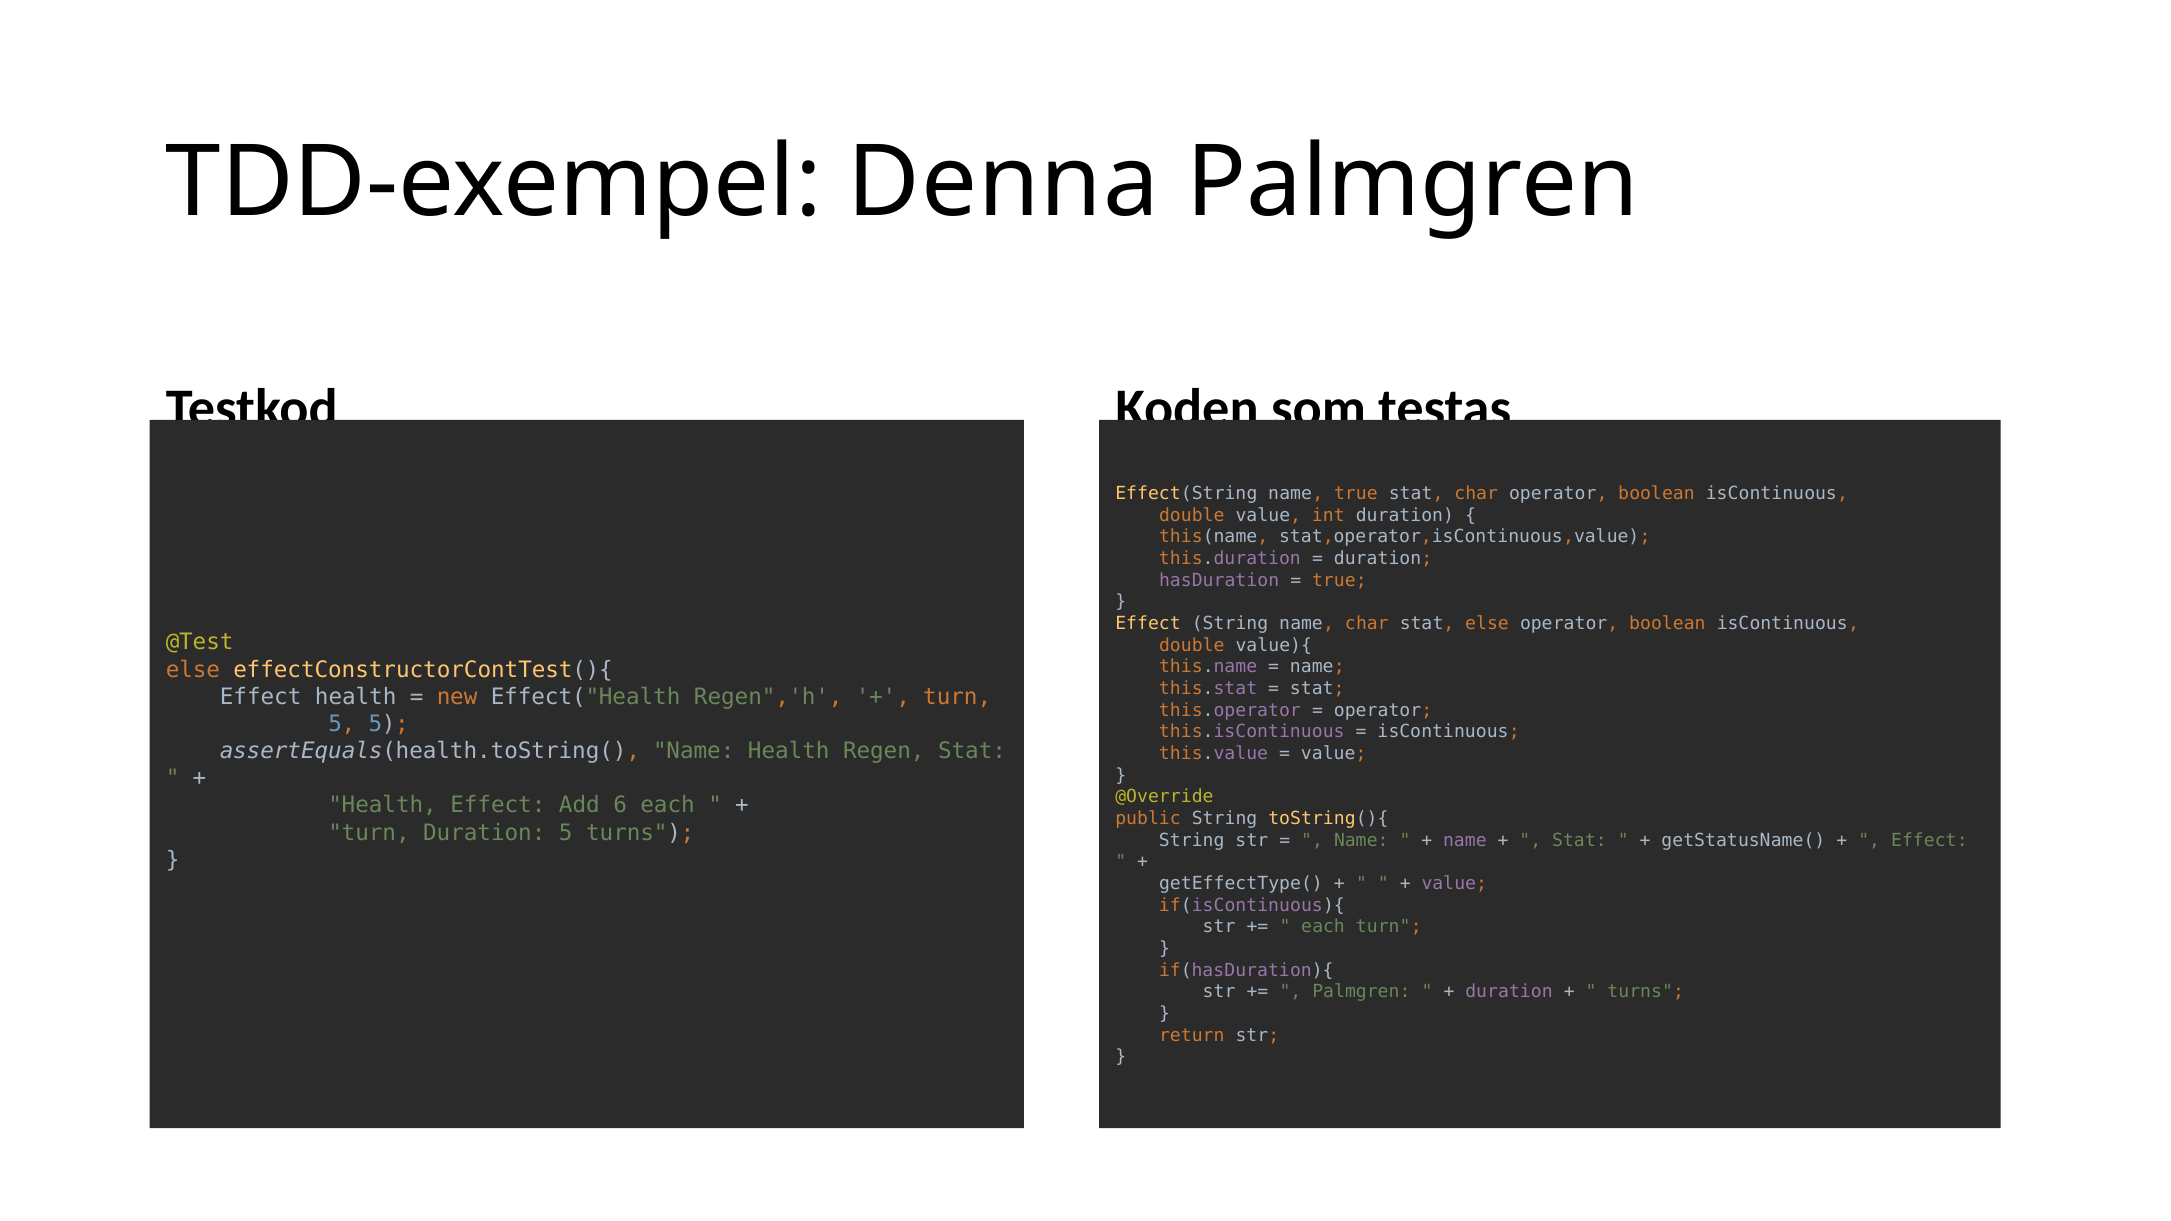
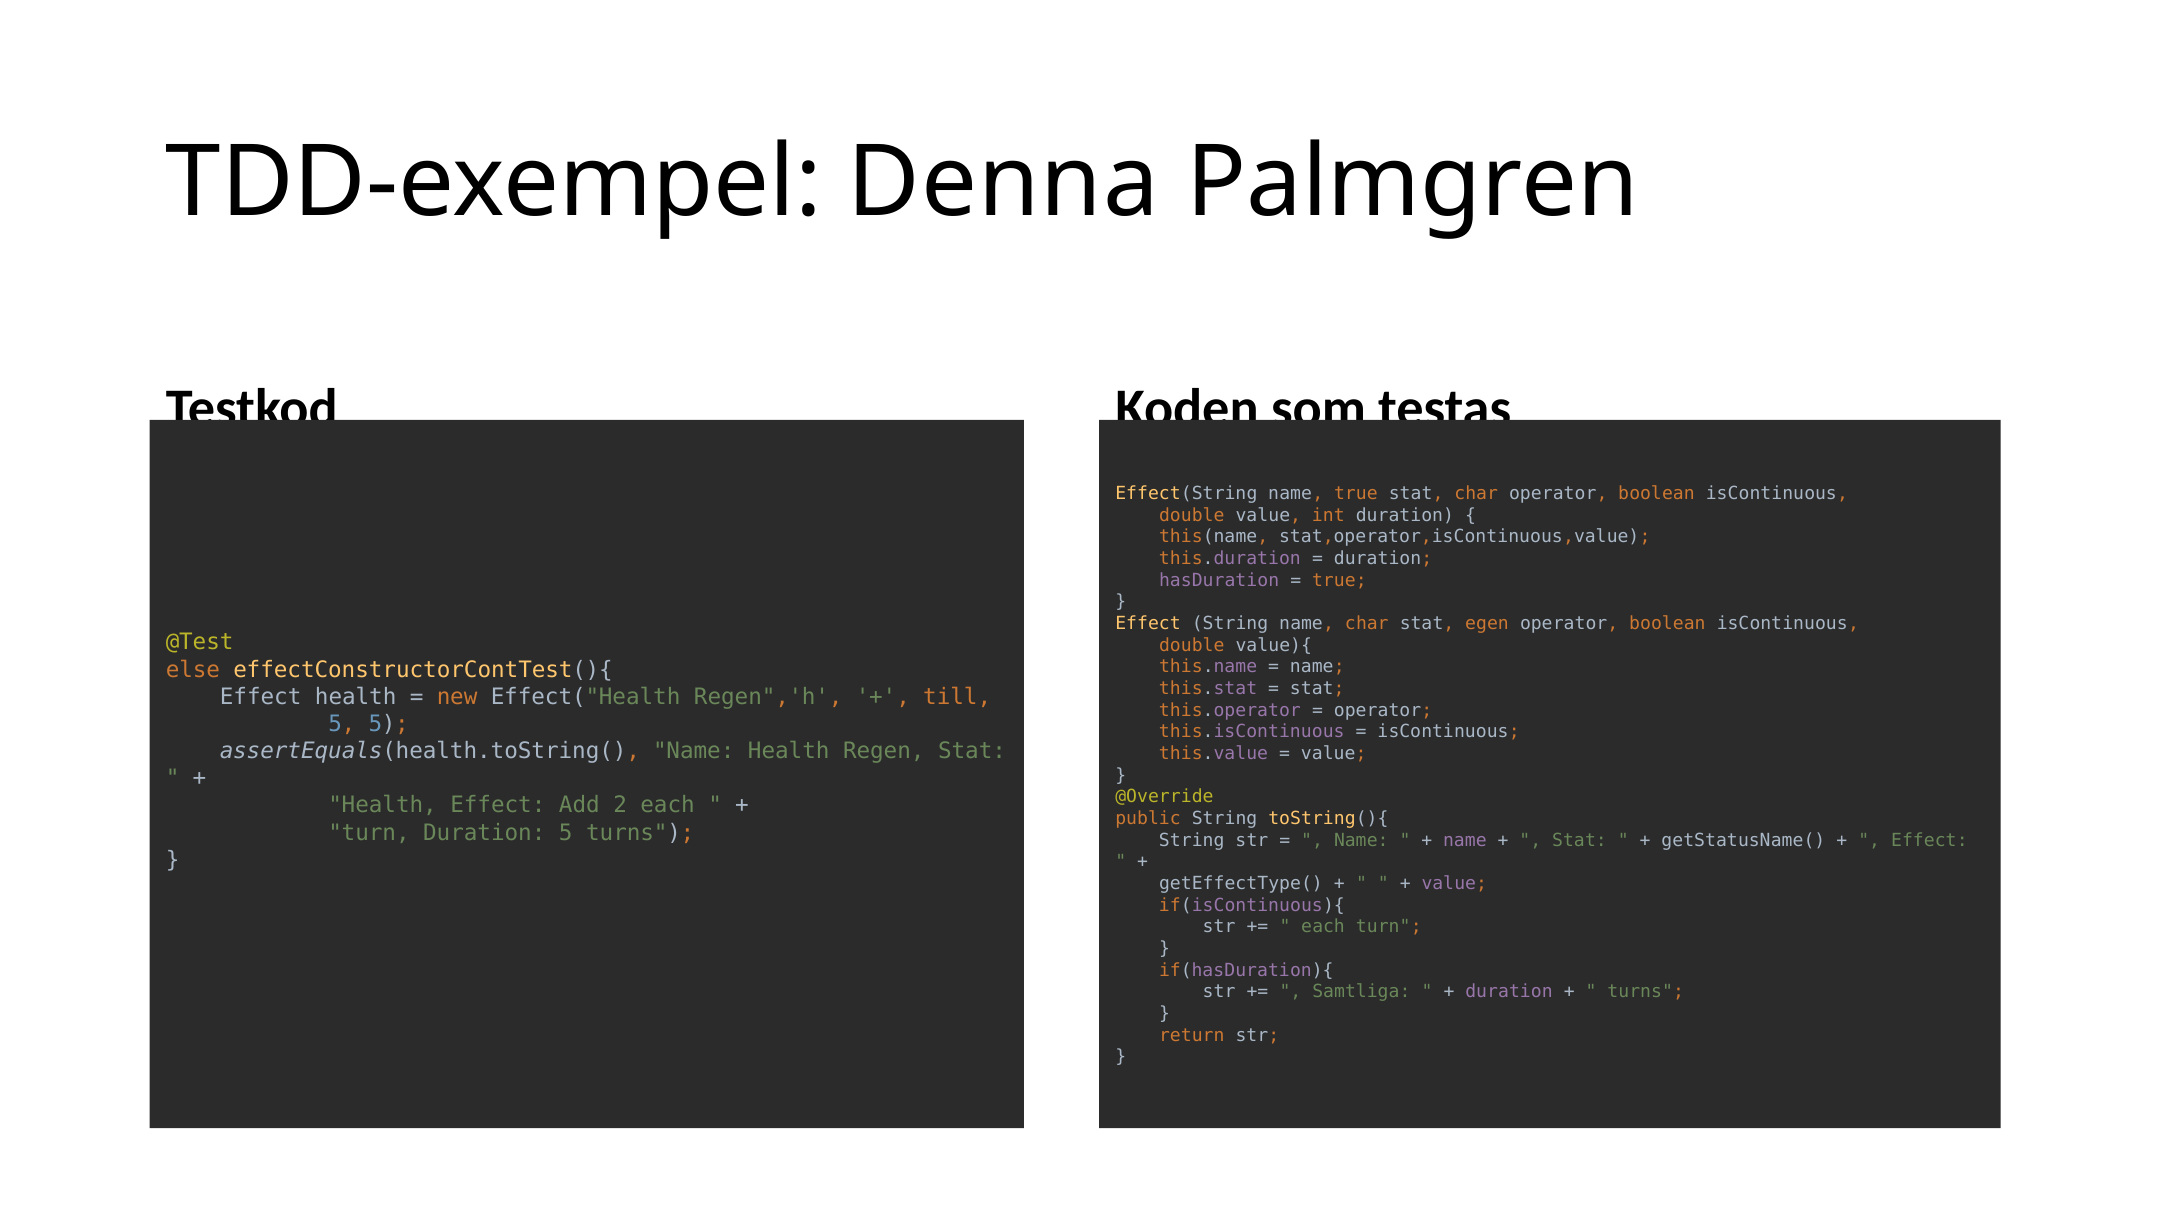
stat else: else -> egen (1487, 624)
turn: turn -> till (957, 697)
6: 6 -> 2 (620, 806)
Palmgren: Palmgren -> Samtliga (1361, 992)
